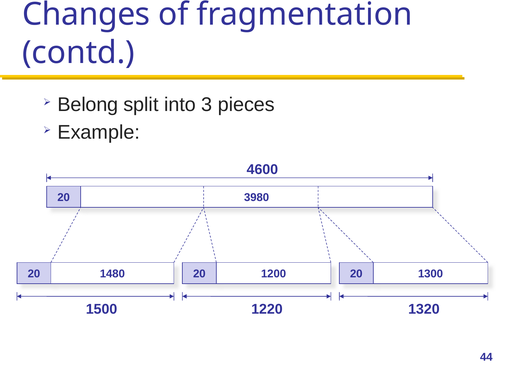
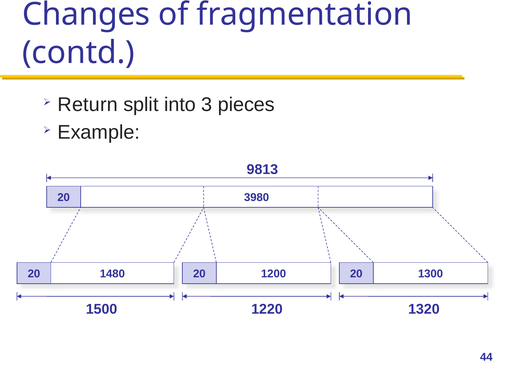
Belong: Belong -> Return (88, 105)
4600: 4600 -> 9813 (262, 170)
